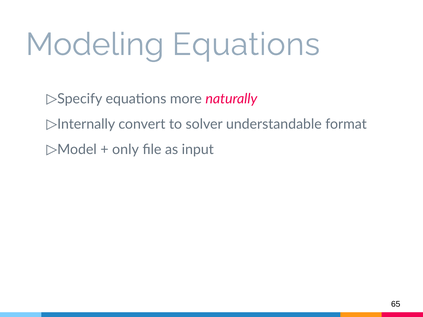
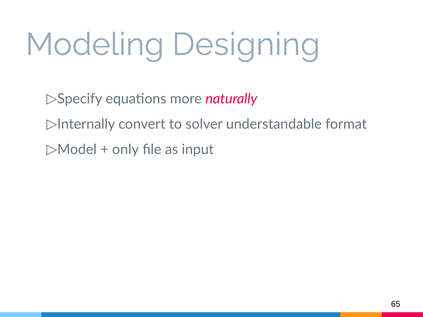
Modeling Equations: Equations -> Designing (246, 45)
